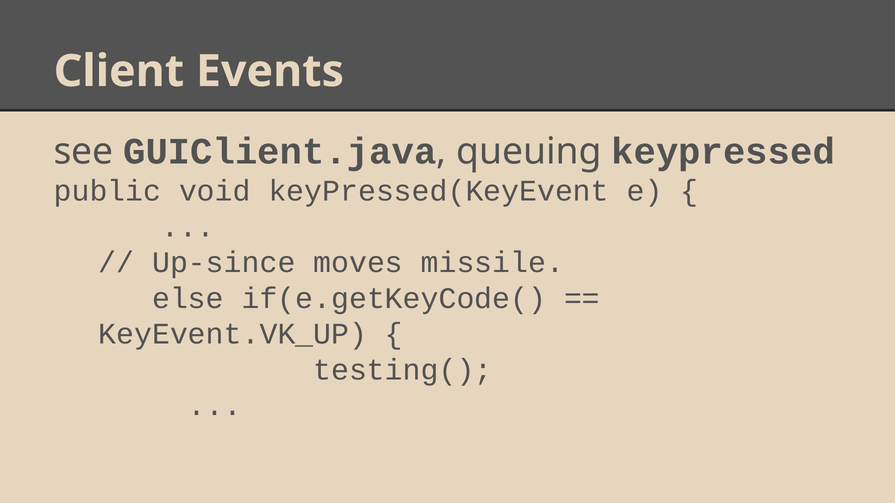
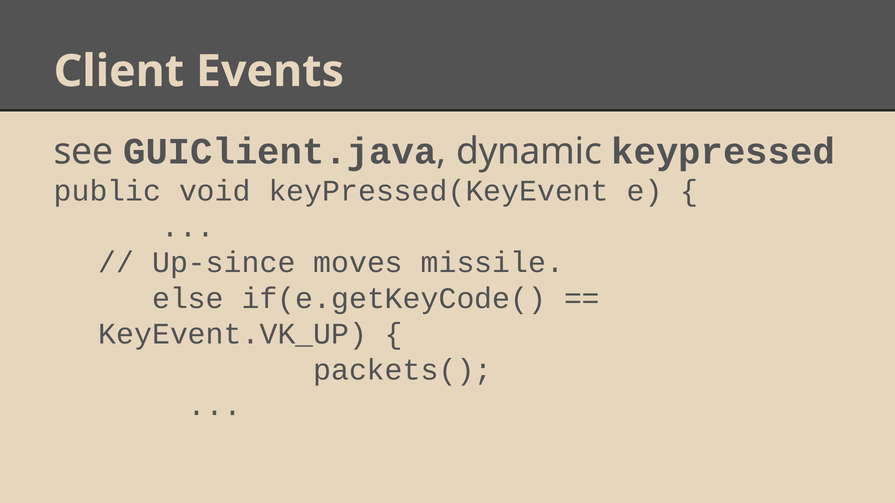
queuing: queuing -> dynamic (529, 151)
testing(: testing( -> packets( (403, 370)
